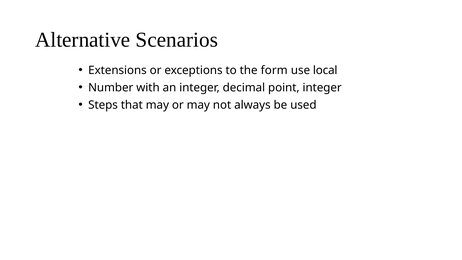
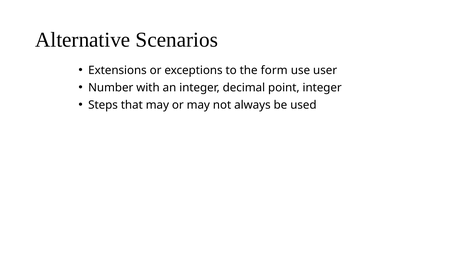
local: local -> user (325, 70)
